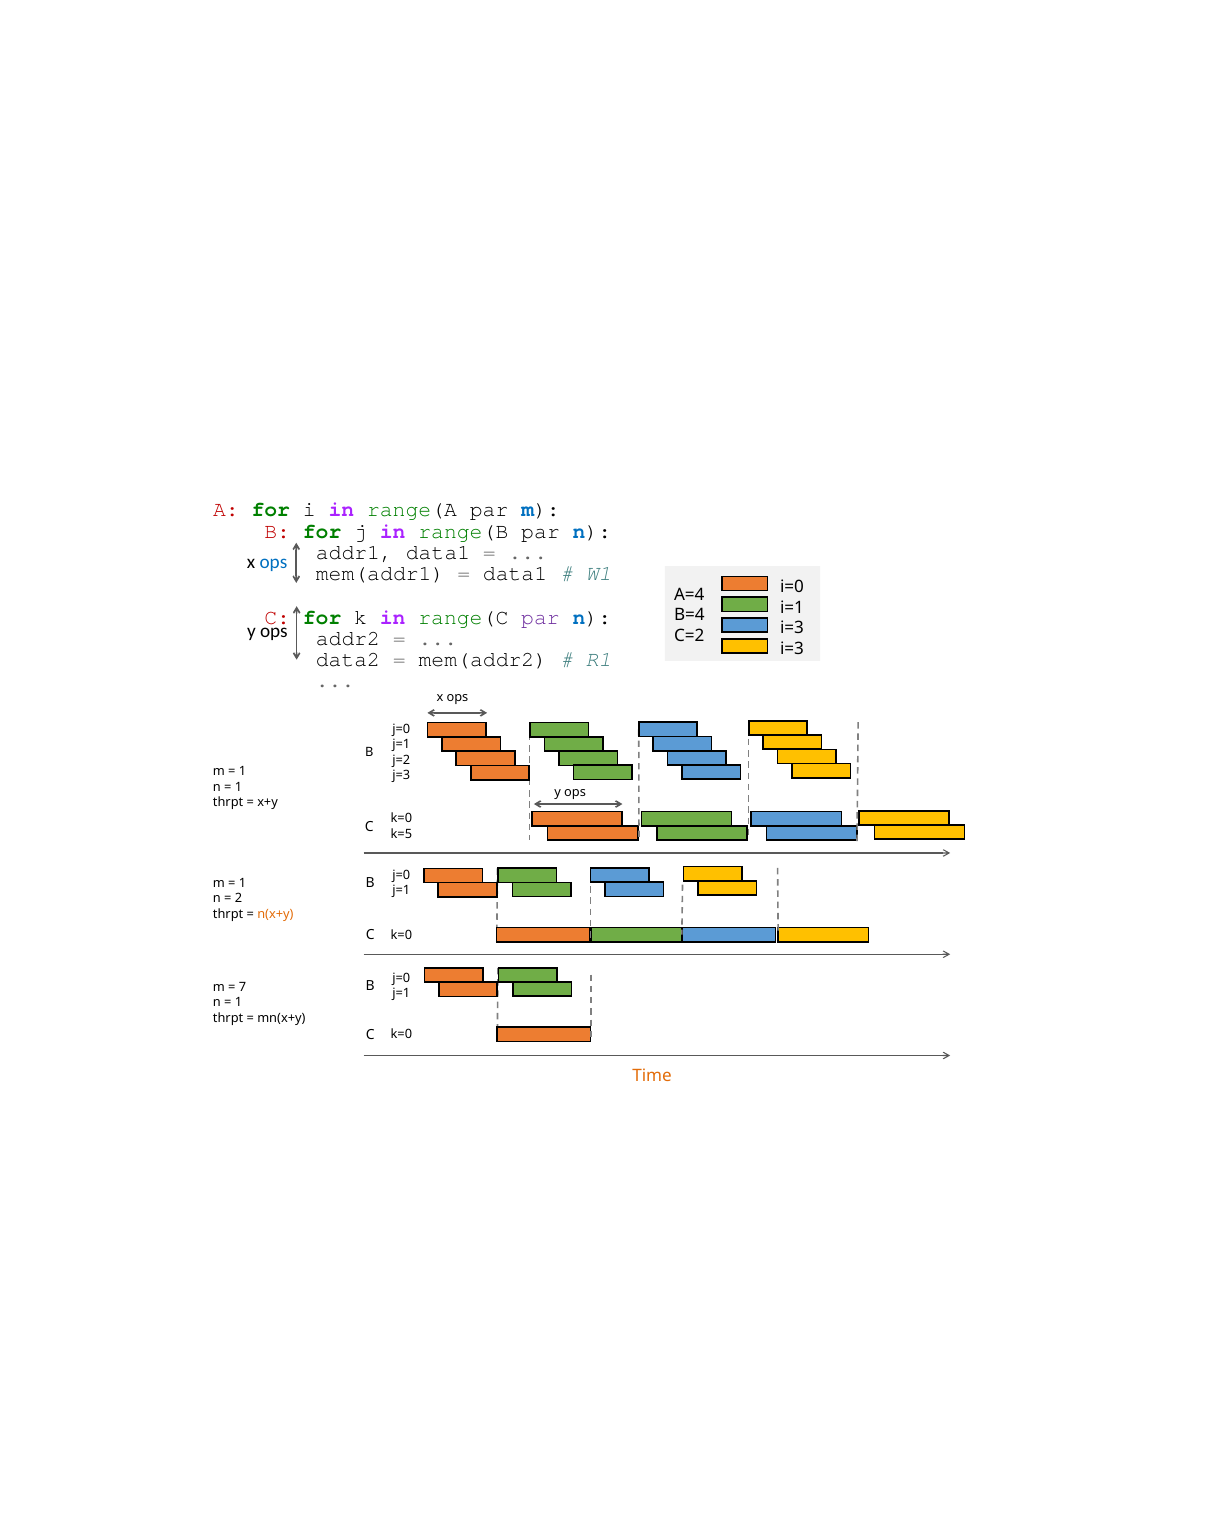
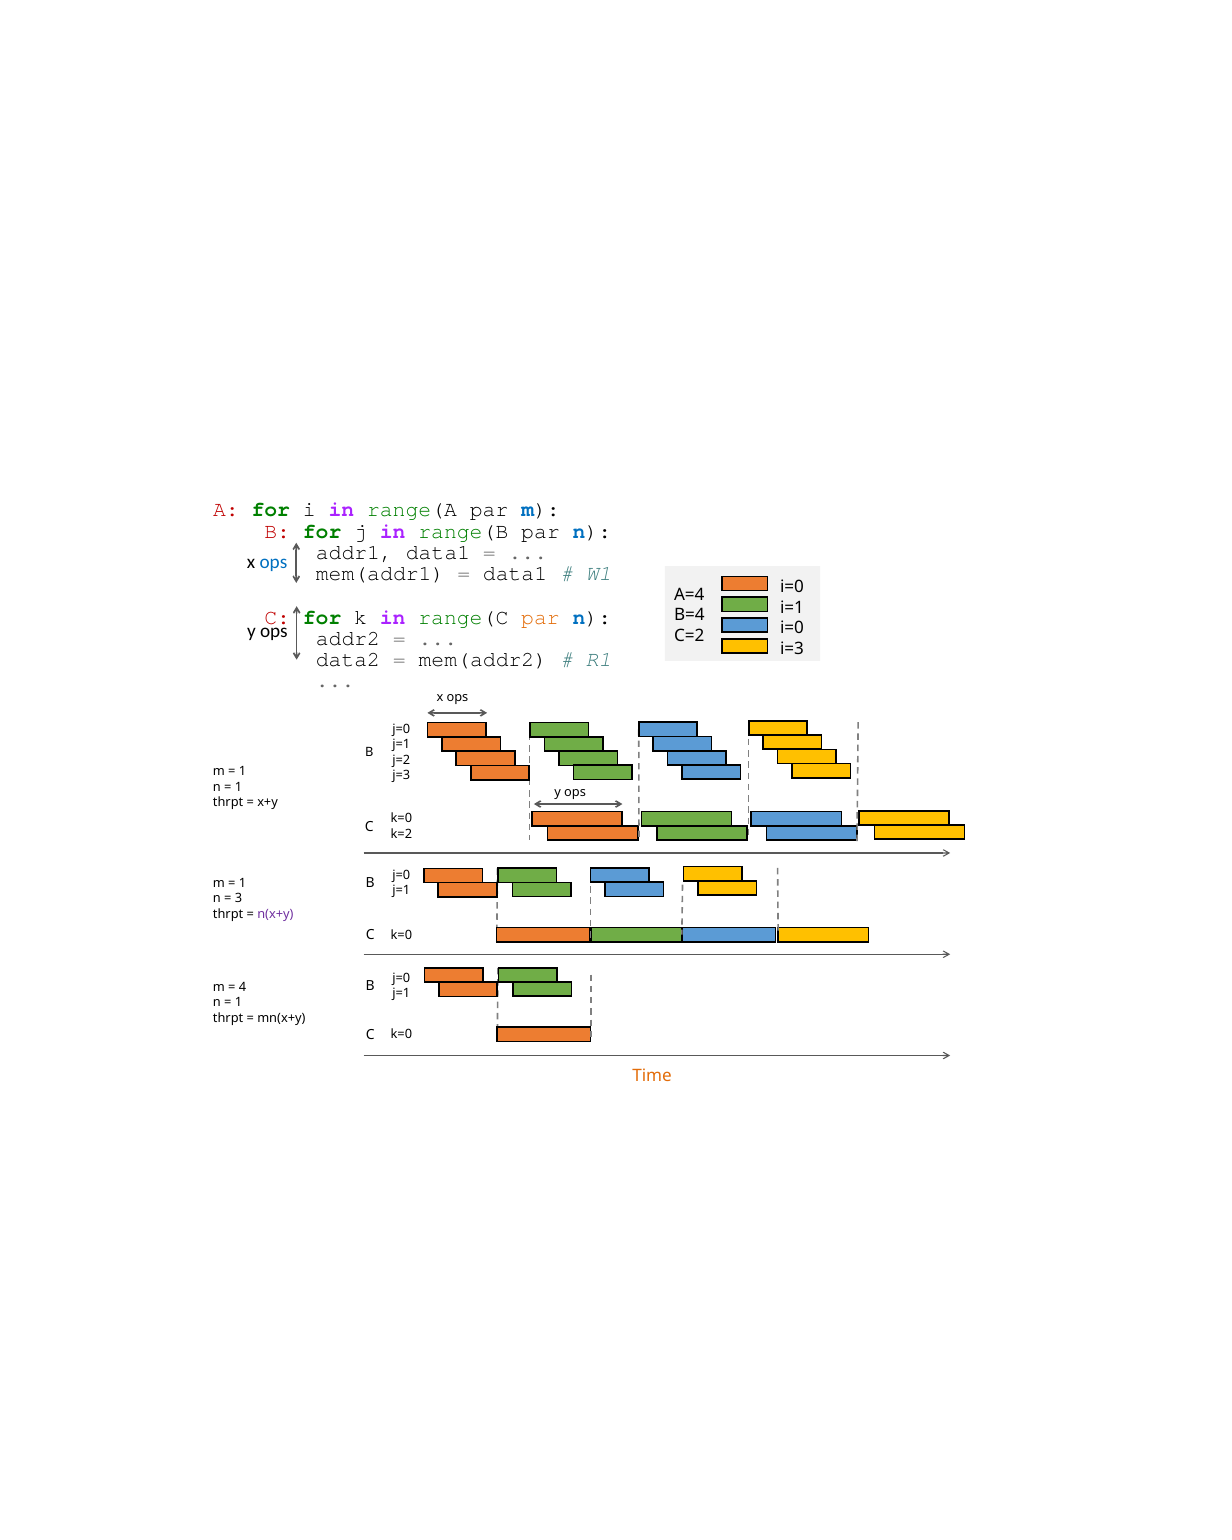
par colour: purple -> orange (541, 617)
i=3: i=3 -> i=0 (792, 628)
k=5: k=5 -> k=2 (401, 834)
2: 2 -> 3 (239, 899)
n(x+y colour: orange -> purple (275, 914)
7: 7 -> 4 (243, 987)
